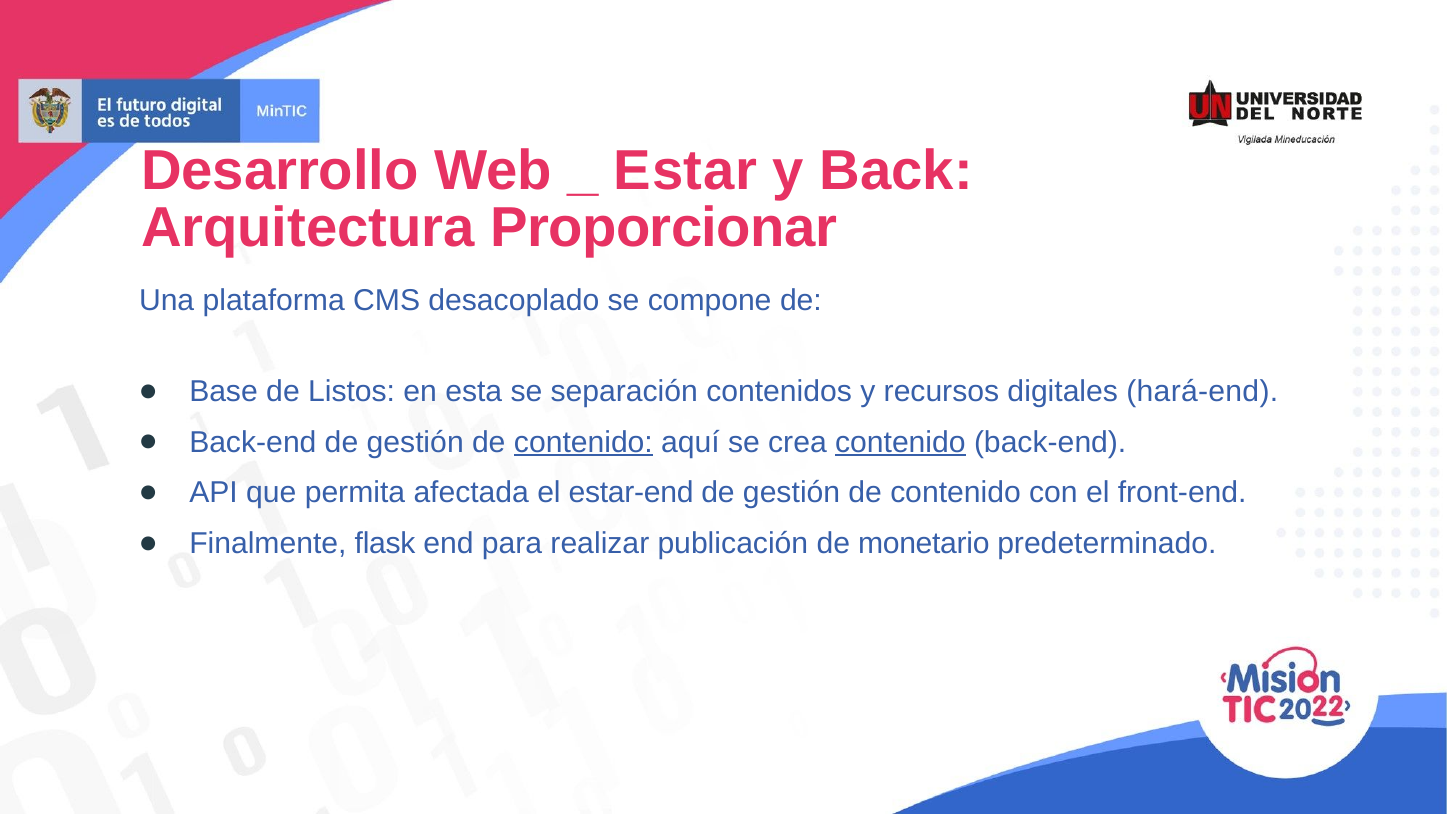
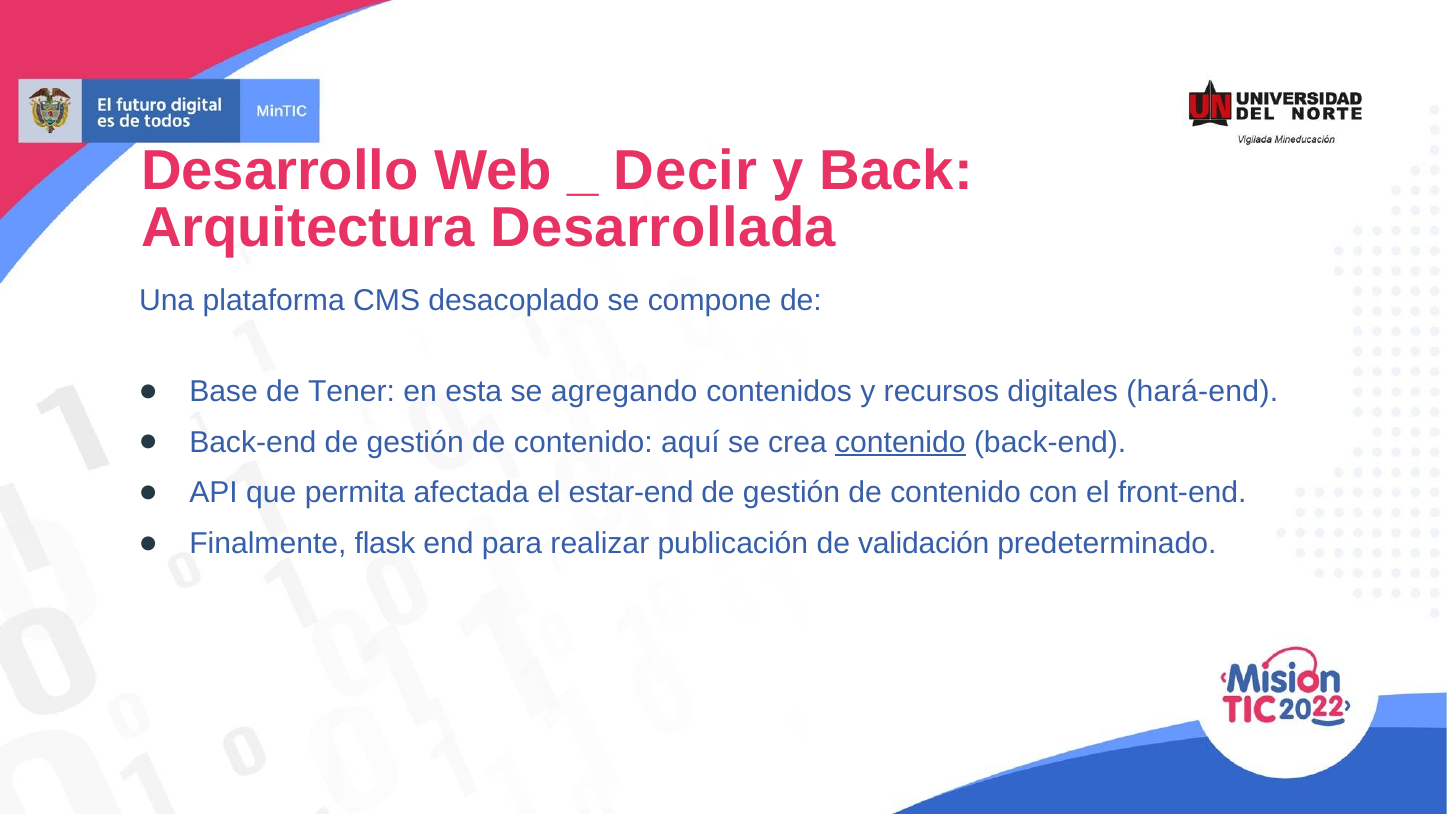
Estar: Estar -> Decir (685, 171)
Proporcionar: Proporcionar -> Desarrollada (663, 228)
Listos: Listos -> Tener (352, 392)
separación: separación -> agregando (624, 392)
contenido underline: present -> none (583, 442)
monetario: monetario -> validación (924, 544)
